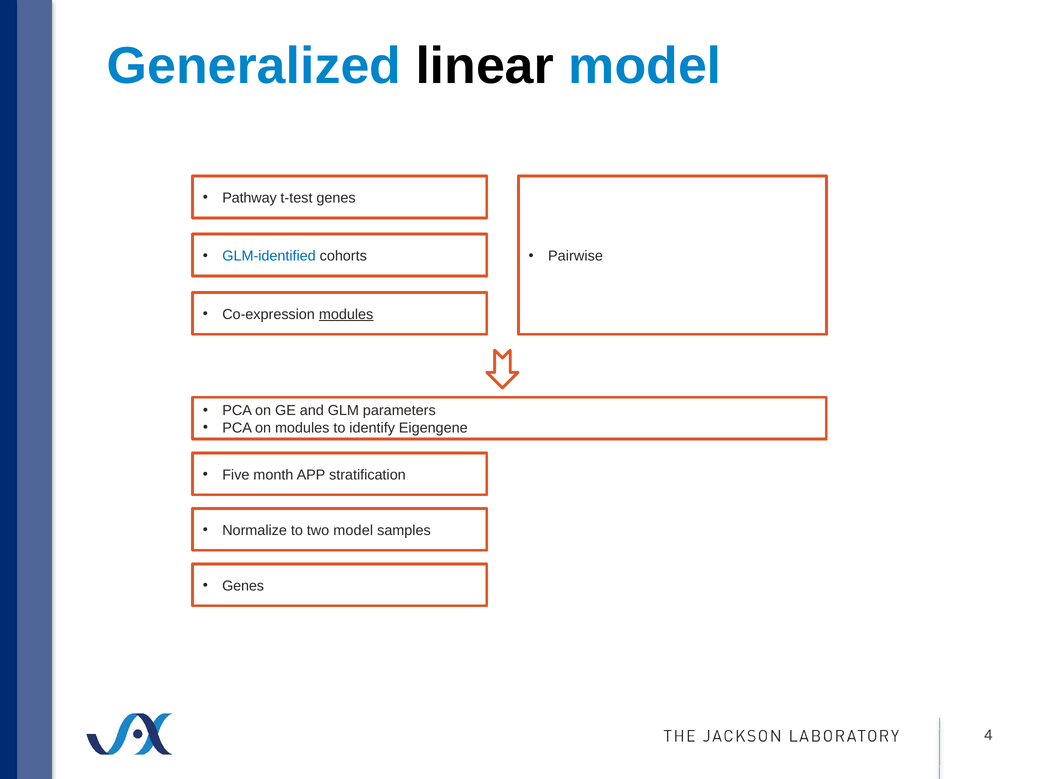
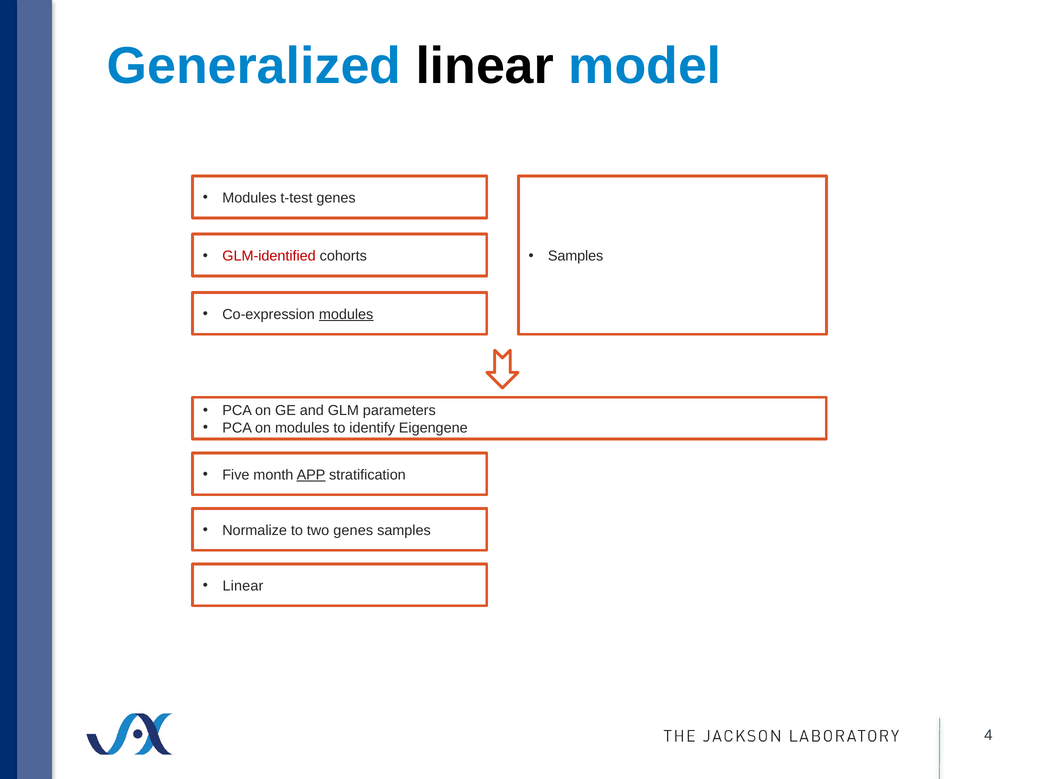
Pathway: Pathway -> Modules (249, 198)
GLM-identified colour: blue -> red (269, 256)
Pairwise: Pairwise -> Samples (576, 256)
APP underline: none -> present (311, 475)
two model: model -> genes (353, 530)
Genes: Genes -> Linear (243, 586)
